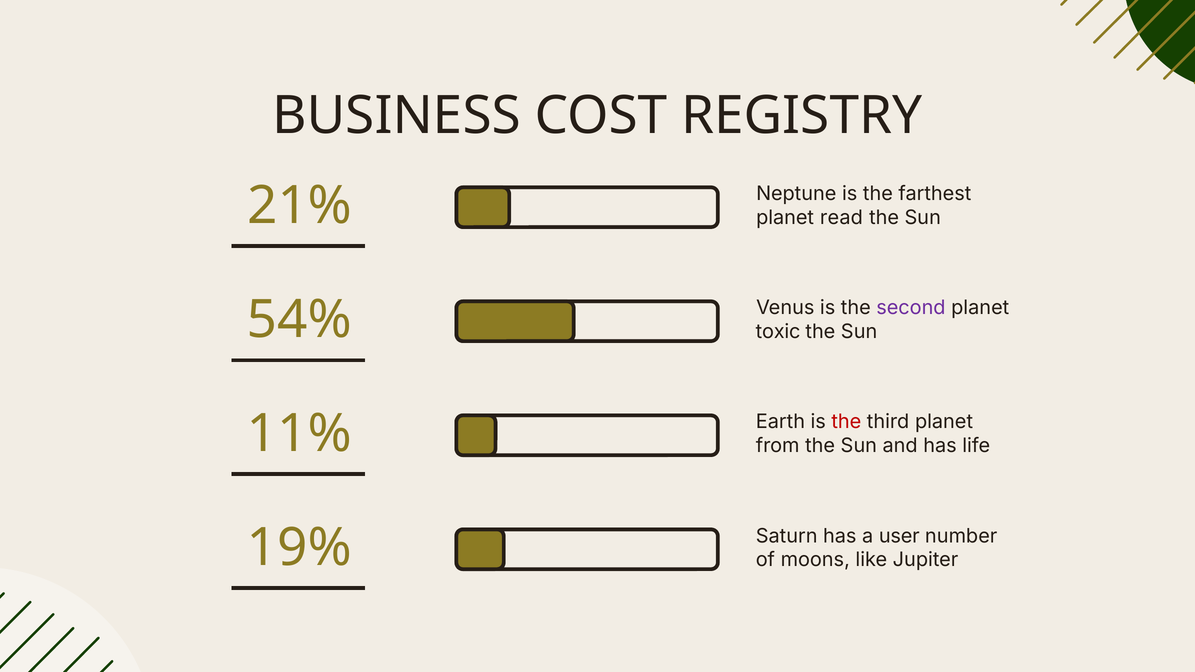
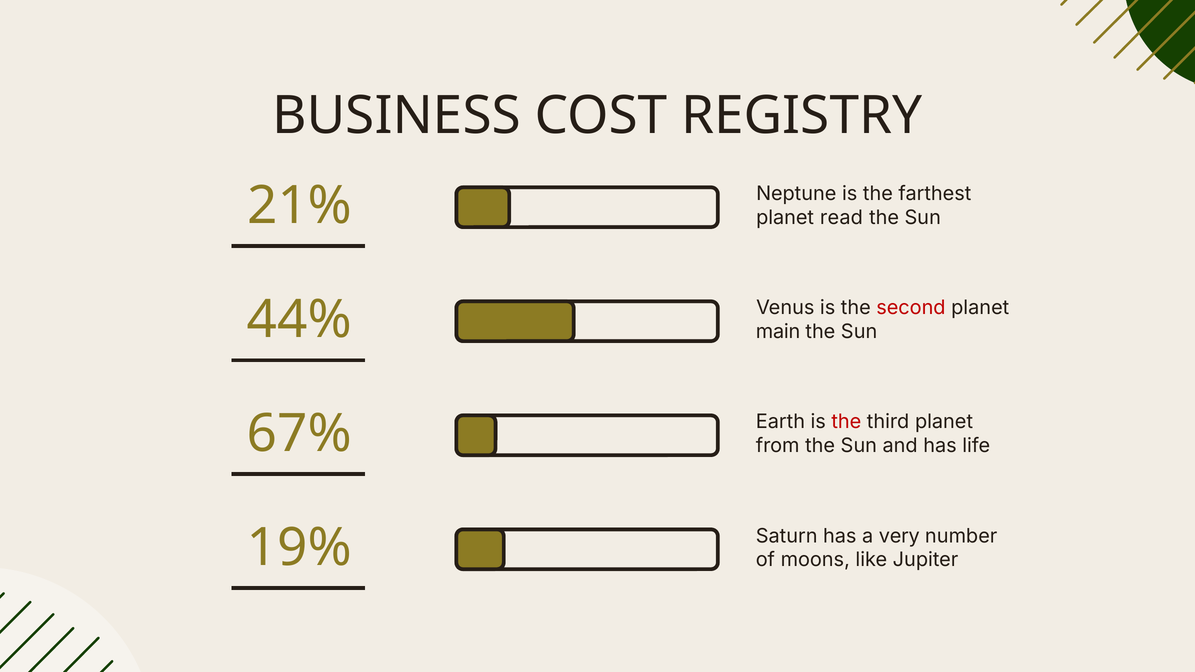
54%: 54% -> 44% (299, 320)
second colour: purple -> red (911, 308)
toxic: toxic -> main (778, 332)
11%: 11% -> 67% (299, 434)
user: user -> very (899, 536)
